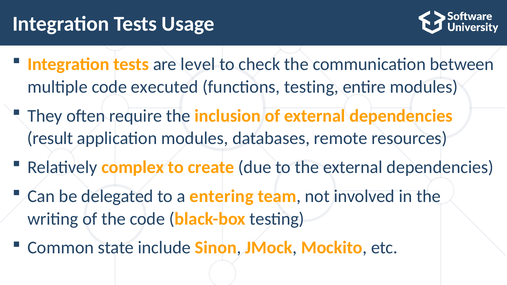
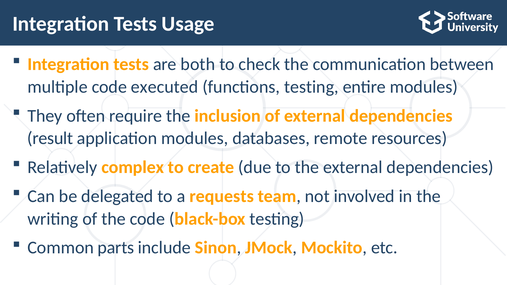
level: level -> both (198, 64)
entering: entering -> requests (222, 196)
state: state -> parts (116, 248)
